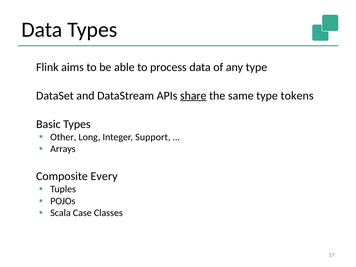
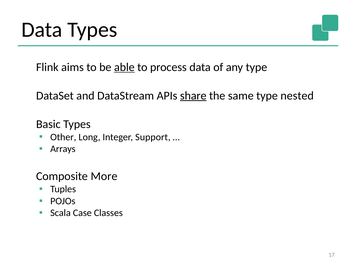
able underline: none -> present (124, 67)
tokens: tokens -> nested (297, 96)
Every: Every -> More (104, 176)
